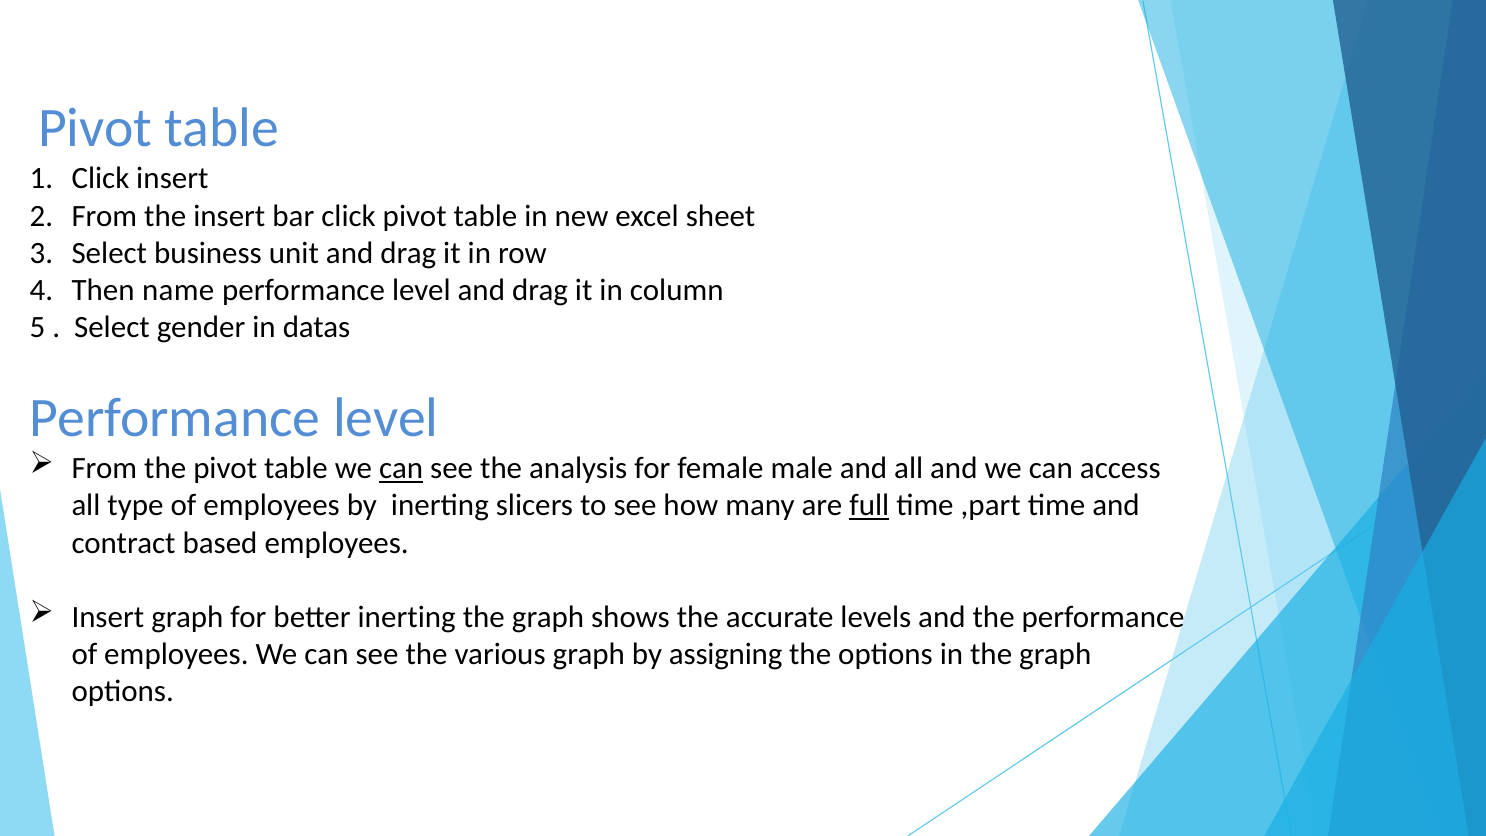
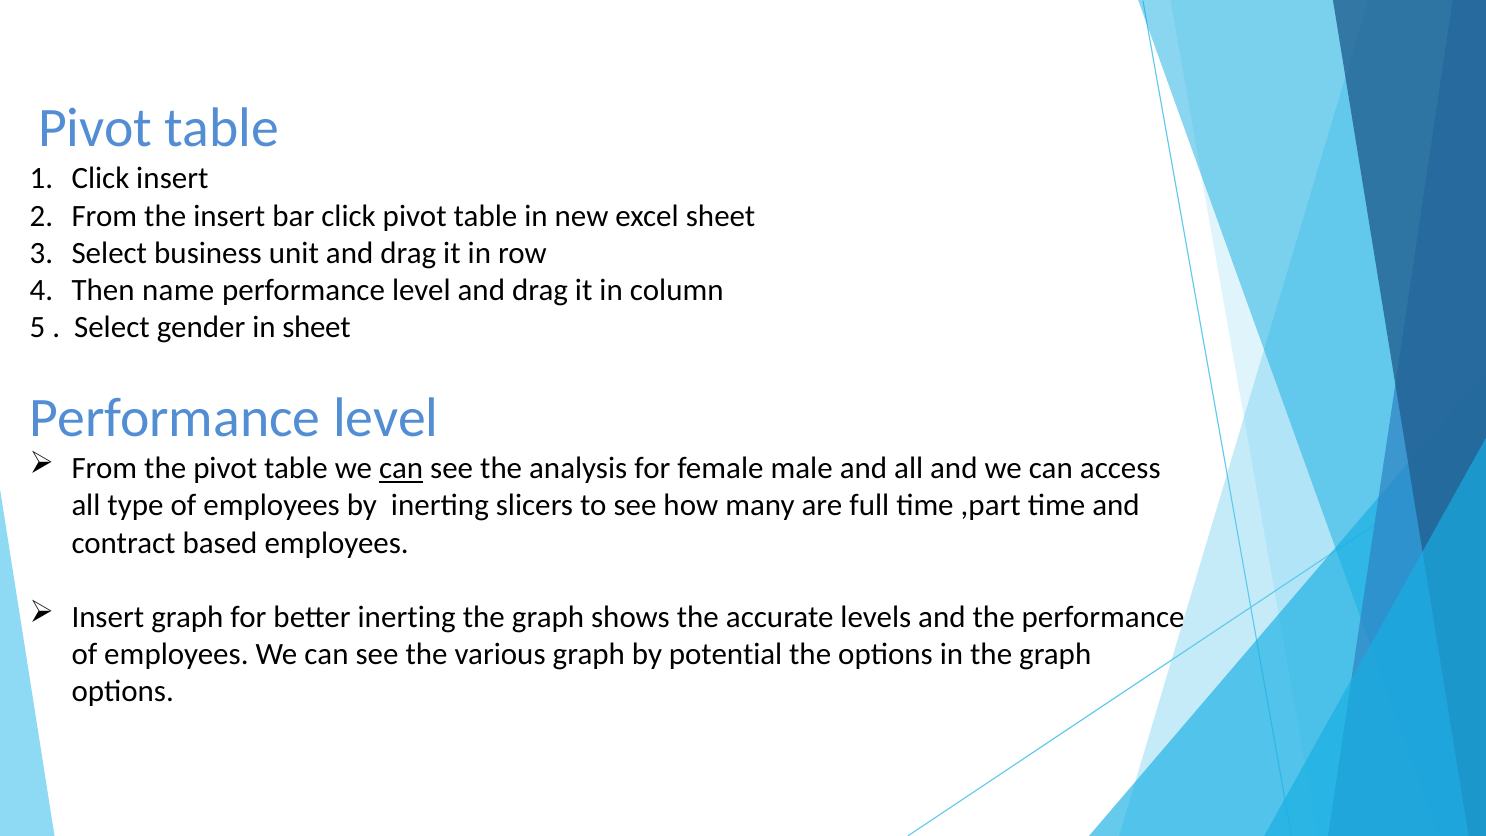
in datas: datas -> sheet (317, 327)
full underline: present -> none (869, 506)
assigning: assigning -> potential (726, 654)
